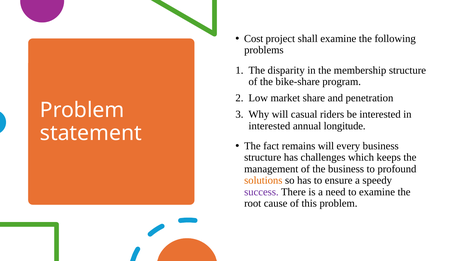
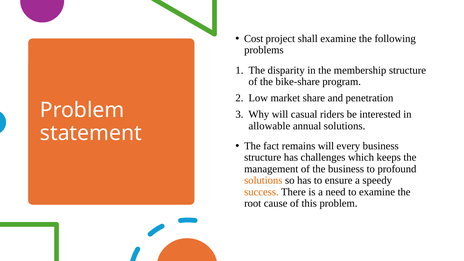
interested: interested -> allowable (269, 126)
annual longitude: longitude -> solutions (345, 126)
success colour: purple -> orange (261, 192)
